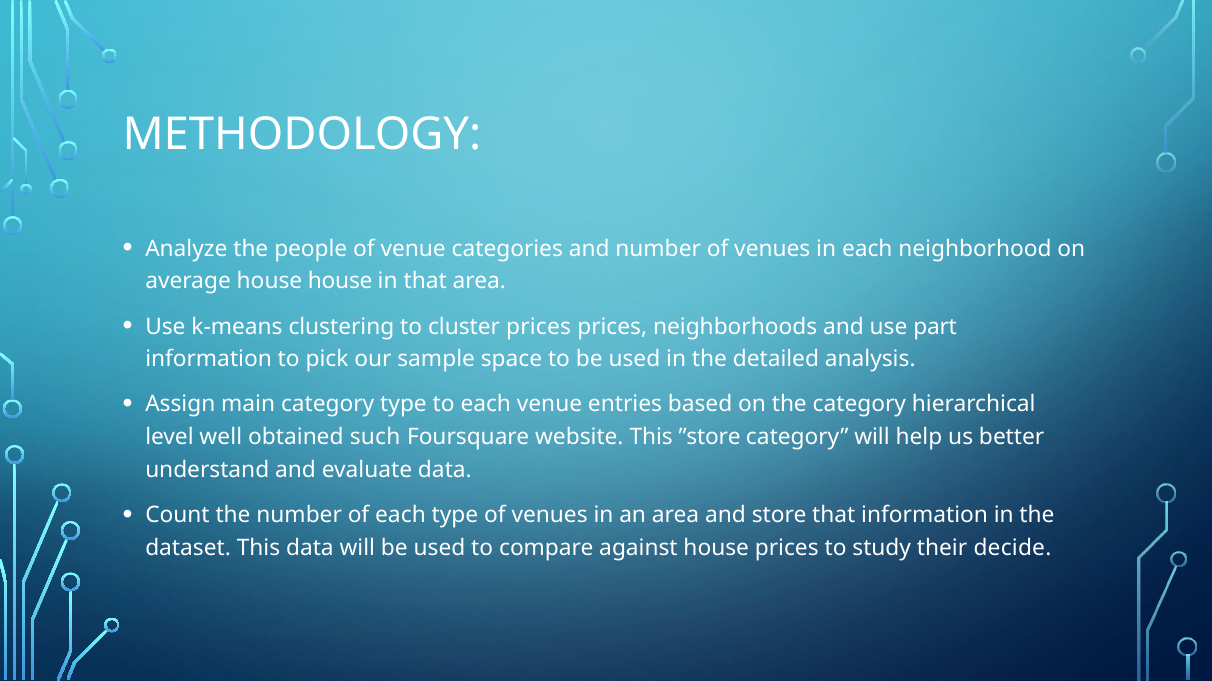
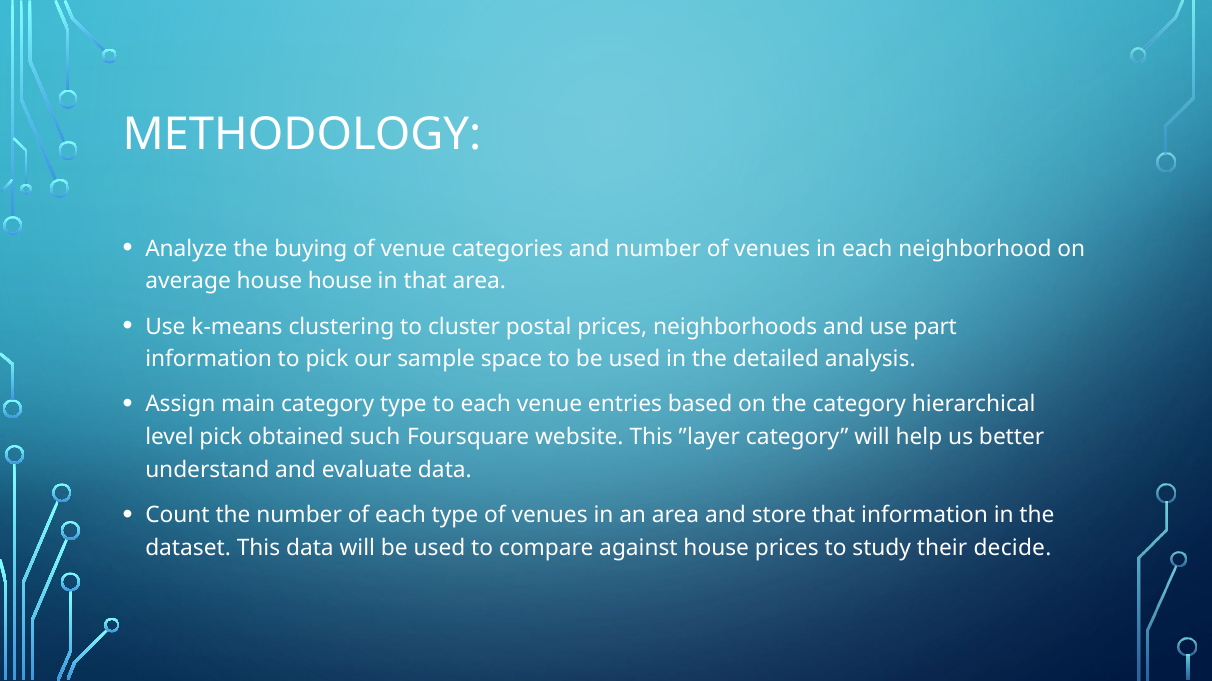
people: people -> buying (311, 249)
cluster prices: prices -> postal (539, 327)
level well: well -> pick (221, 438)
”store: ”store -> ”layer (709, 438)
